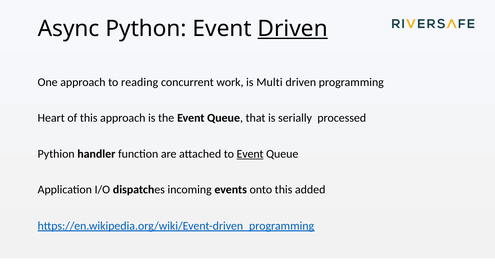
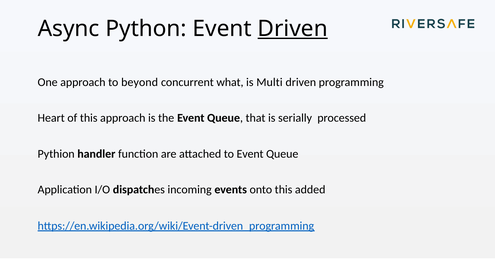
reading: reading -> beyond (140, 82)
work: work -> what (230, 82)
Event underline: present -> none (250, 154)
